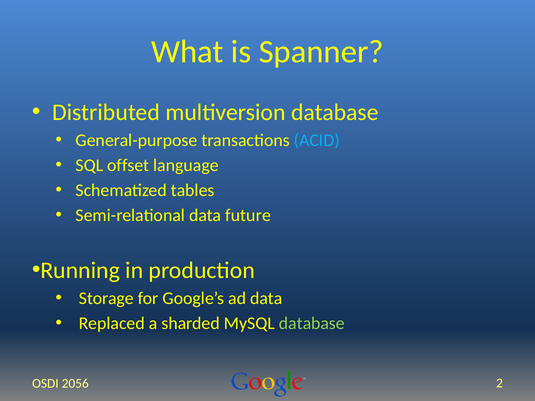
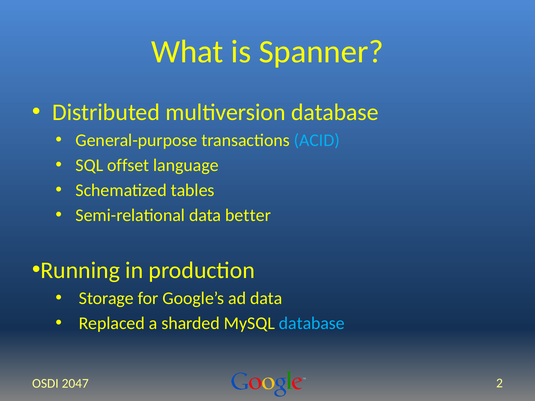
future: future -> better (248, 215)
database colour: light green -> light blue (312, 323)
2056: 2056 -> 2047 (75, 384)
